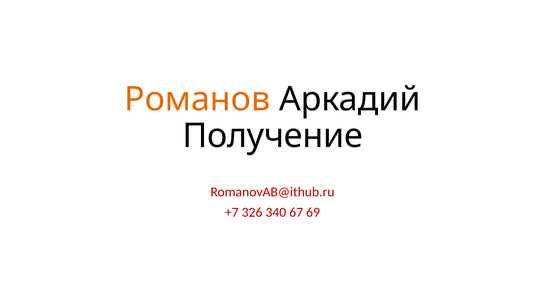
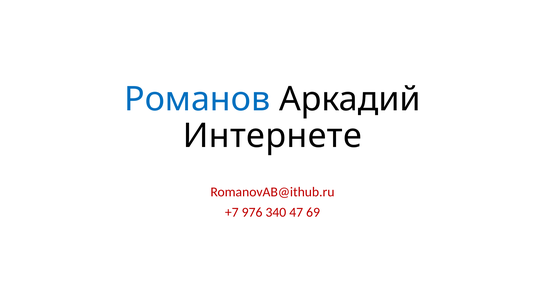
Романов colour: orange -> blue (197, 99)
Получение: Получение -> Интернете (272, 136)
326: 326 -> 976 (252, 213)
67: 67 -> 47 (296, 213)
